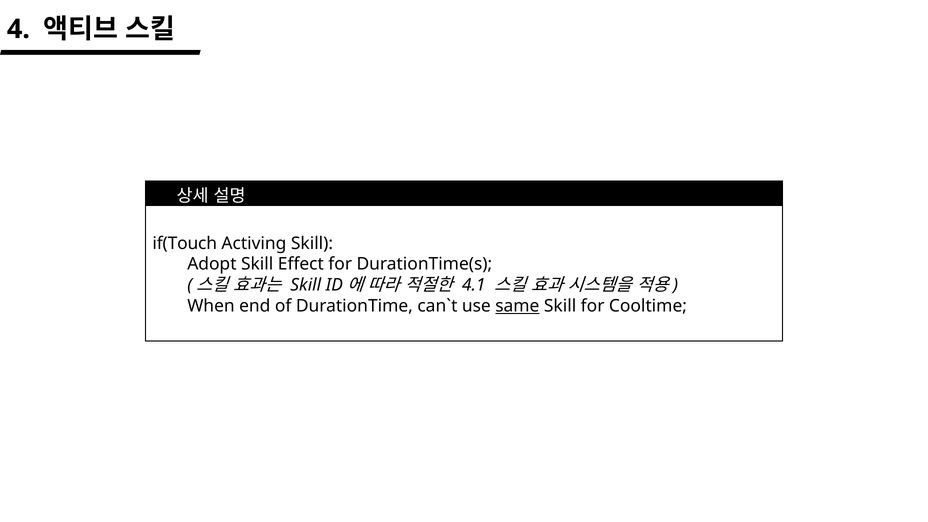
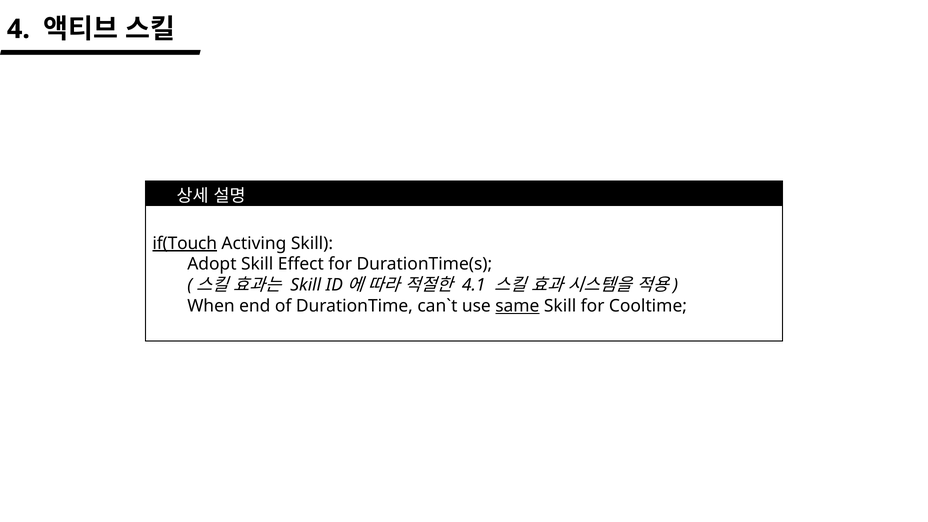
if(Touch underline: none -> present (185, 243)
